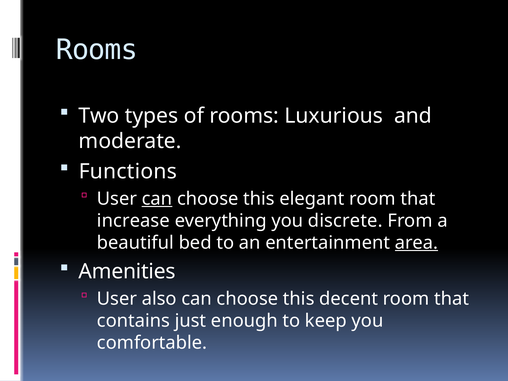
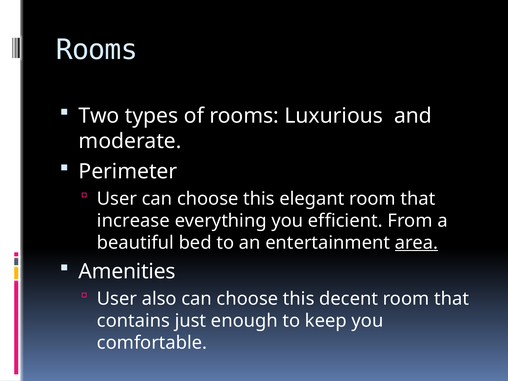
Functions: Functions -> Perimeter (128, 171)
can underline: present -> none (157, 199)
discrete: discrete -> efficient (345, 221)
